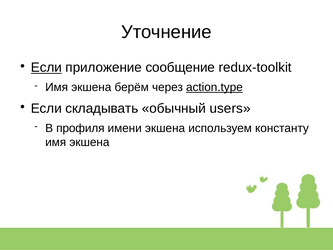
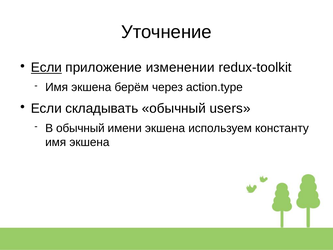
сообщение: сообщение -> изменении (180, 67)
action.type underline: present -> none (214, 87)
В профиля: профиля -> обычный (80, 128)
